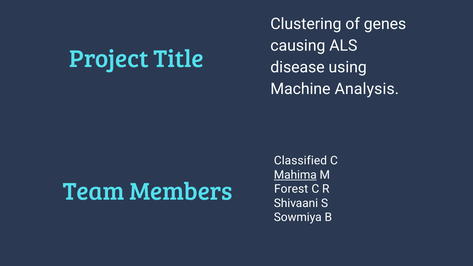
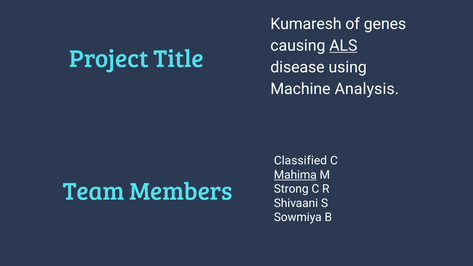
Clustering: Clustering -> Kumaresh (306, 24)
ALS underline: none -> present (343, 46)
Forest: Forest -> Strong (291, 189)
